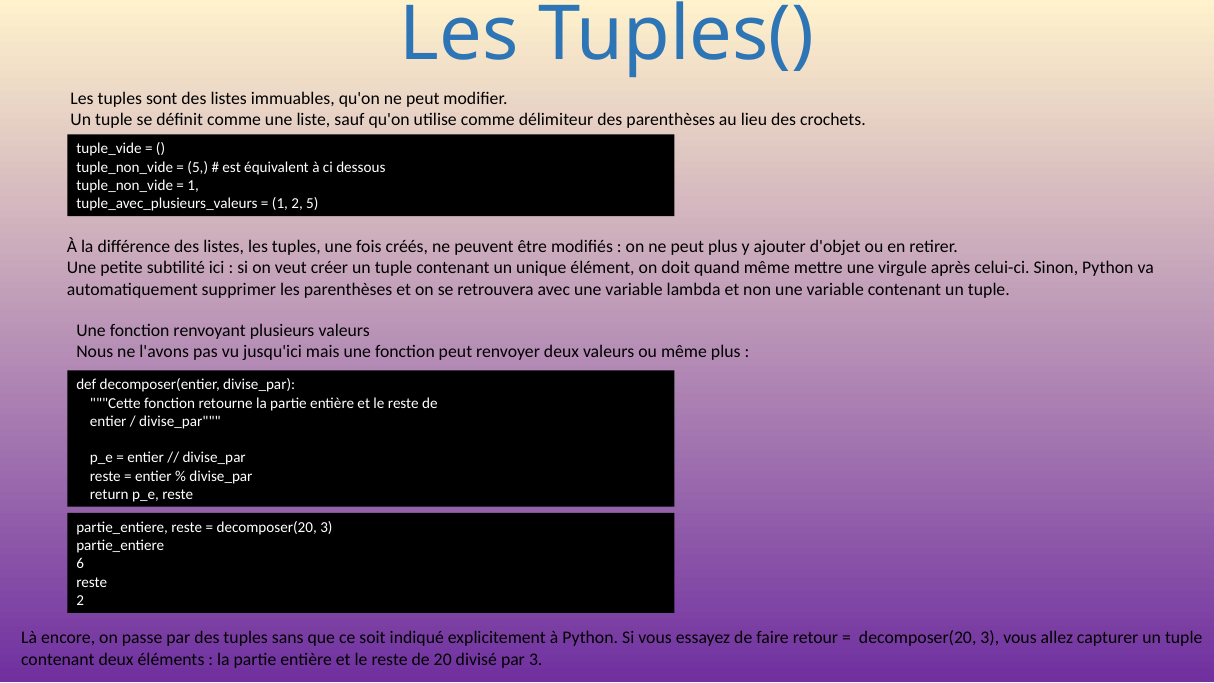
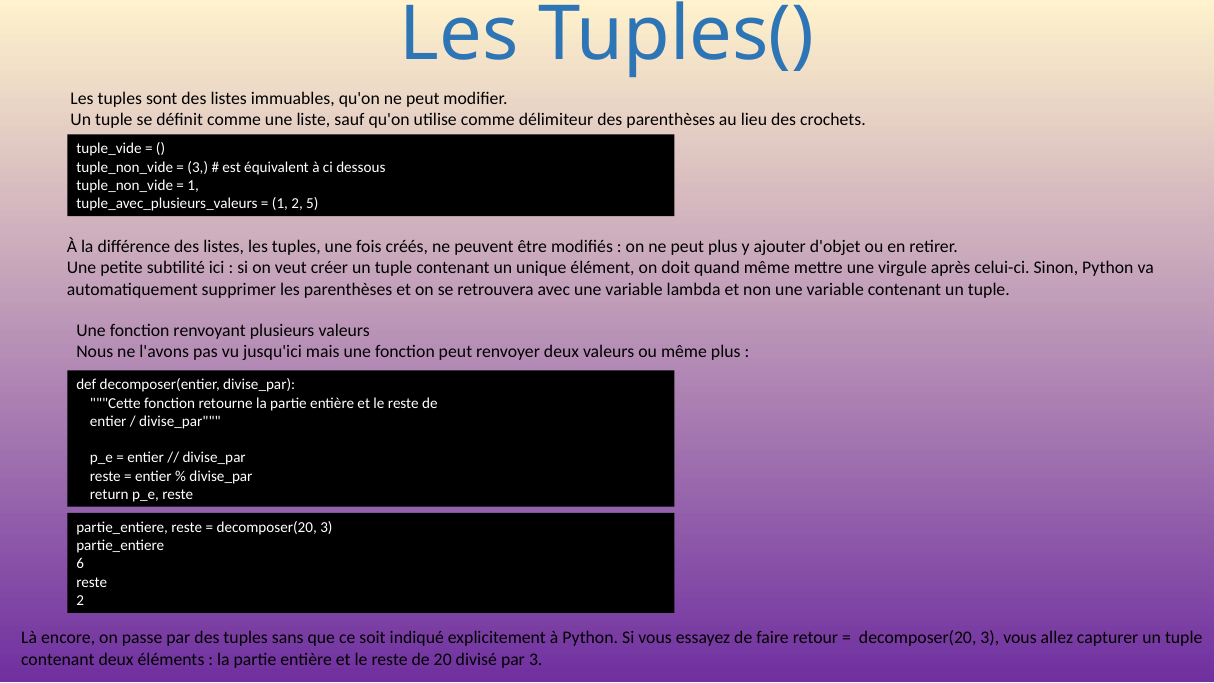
5: 5 -> 3 (198, 167)
